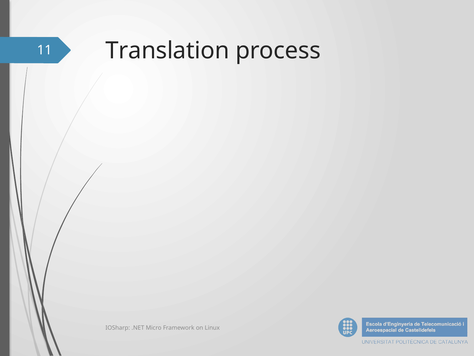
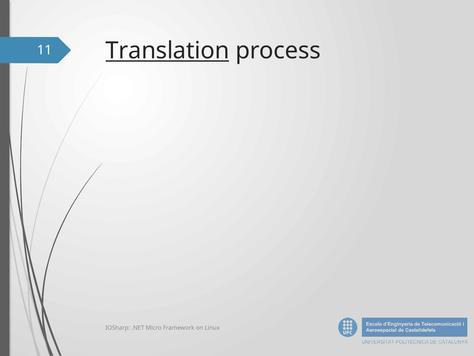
Translation underline: none -> present (167, 51)
